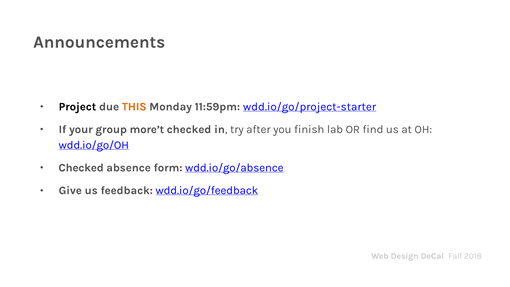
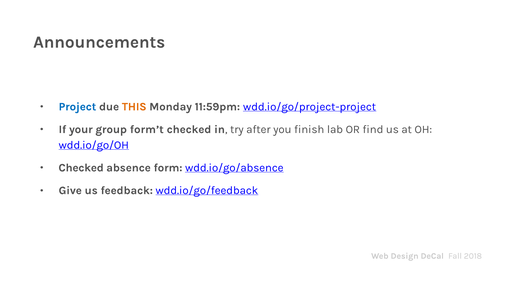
Project colour: black -> blue (77, 107)
wdd.io/go/project-starter: wdd.io/go/project-starter -> wdd.io/go/project-project (310, 107)
more’t: more’t -> form’t (147, 129)
